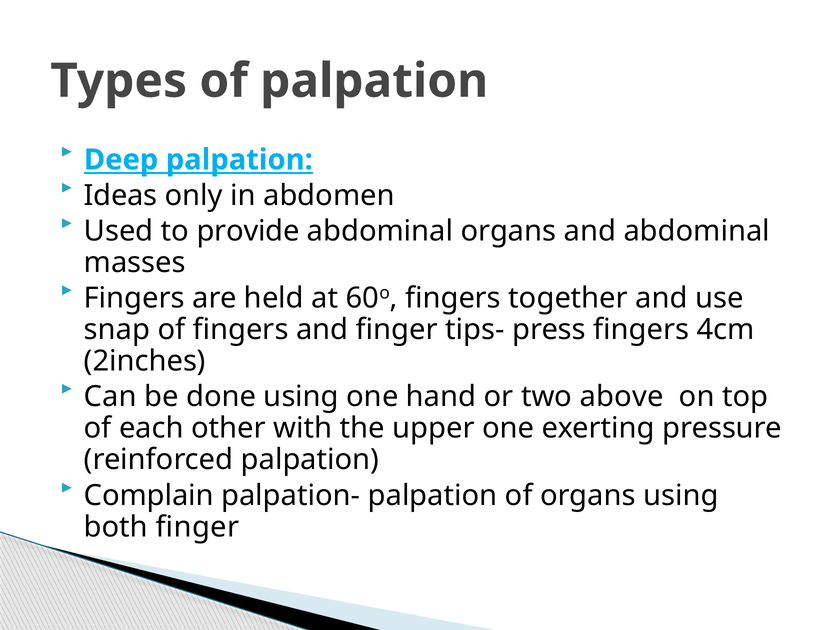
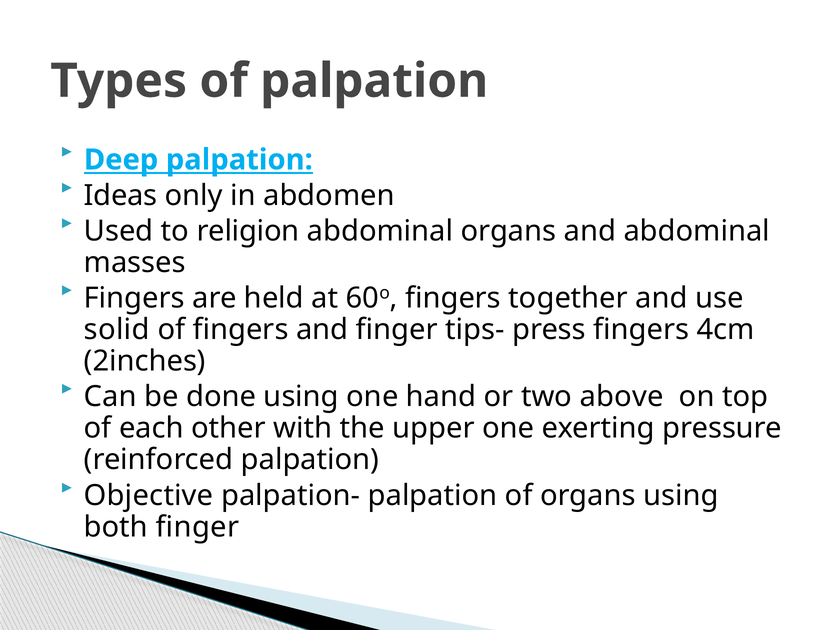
provide: provide -> religion (248, 231)
snap: snap -> solid (117, 330)
Complain: Complain -> Objective (149, 495)
